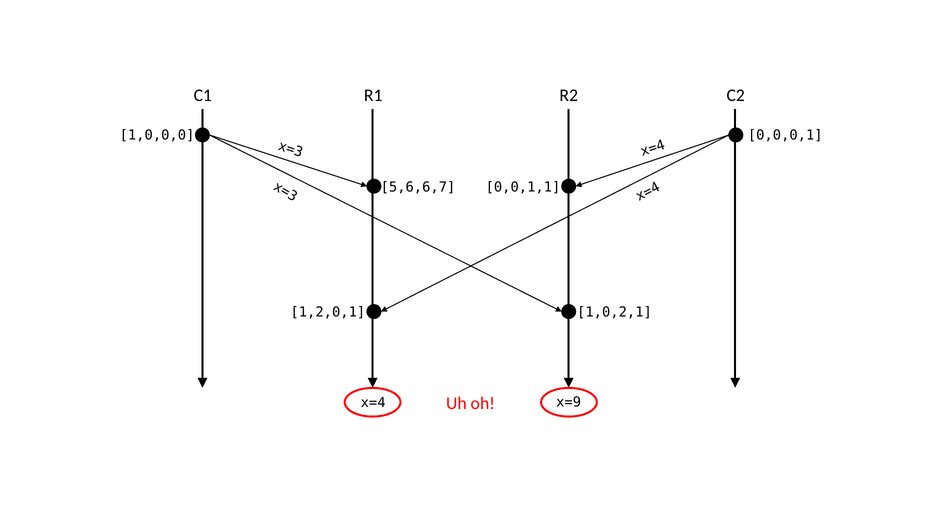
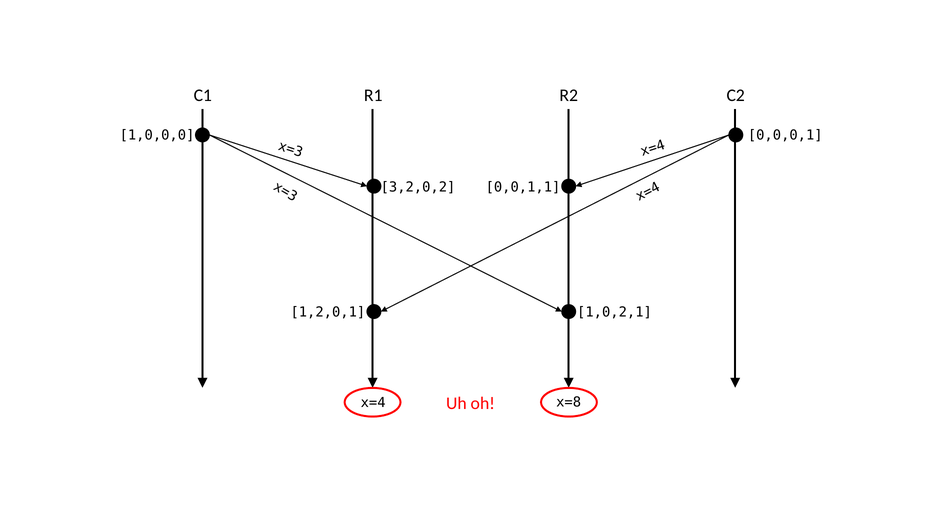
5,6,6,7: 5,6,6,7 -> 3,2,0,2 (418, 187)
x=9: x=9 -> x=8 (569, 402)
